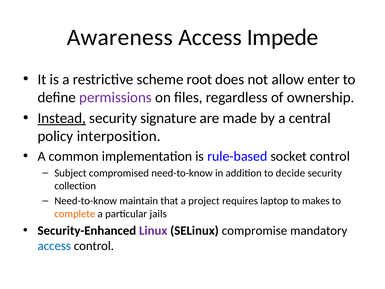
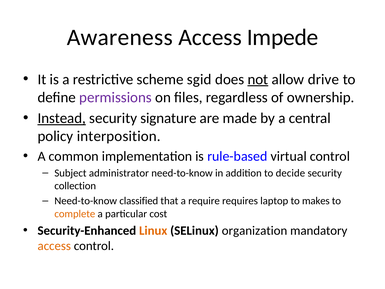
root: root -> sgid (199, 79)
not underline: none -> present (258, 79)
enter: enter -> drive (323, 79)
socket: socket -> virtual (289, 156)
compromised: compromised -> administrator (119, 173)
maintain: maintain -> classified (139, 201)
project: project -> require (204, 201)
jails: jails -> cost (158, 214)
Linux colour: purple -> orange (153, 230)
compromise: compromise -> organization (255, 230)
access colour: blue -> orange (54, 246)
